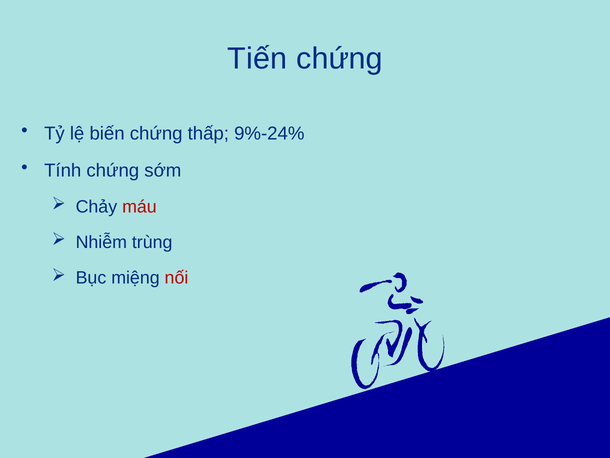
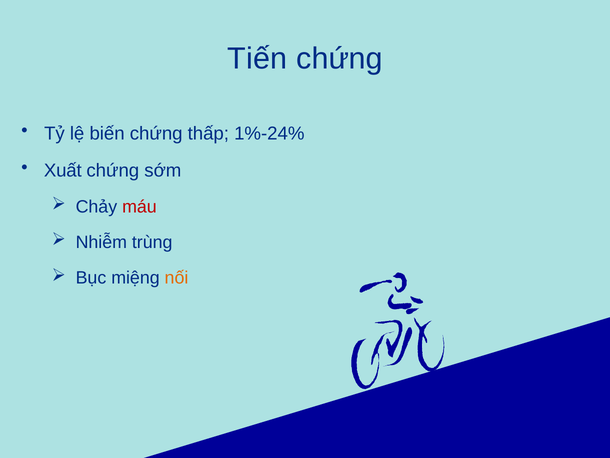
9%-24%: 9%-24% -> 1%-24% (269, 133)
Tính: Tính -> Xuất (63, 171)
nối colour: red -> orange (176, 278)
